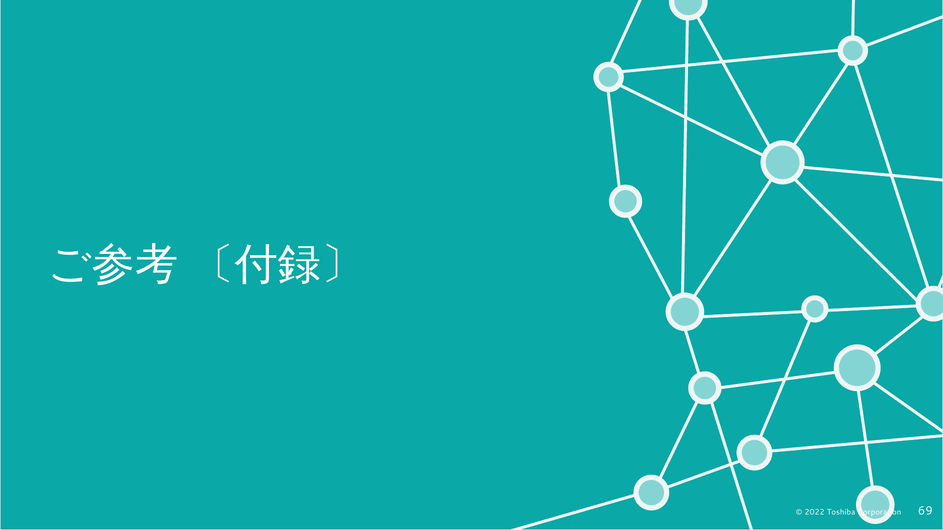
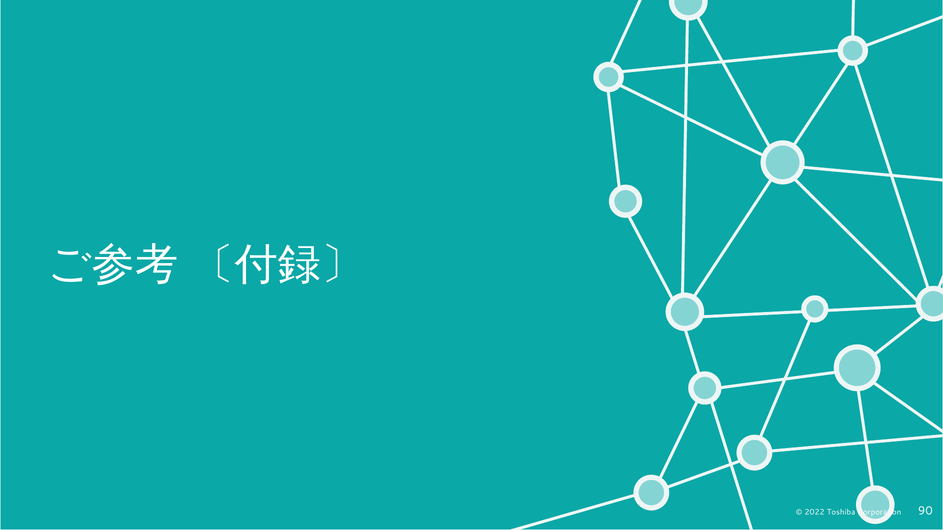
69: 69 -> 90 (925, 511)
